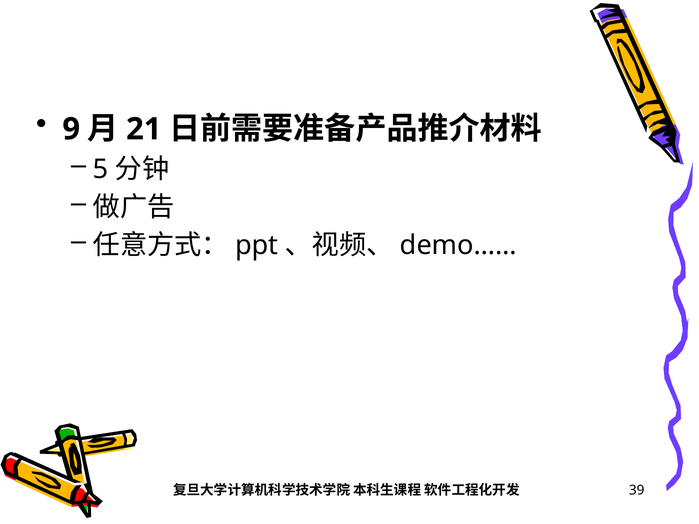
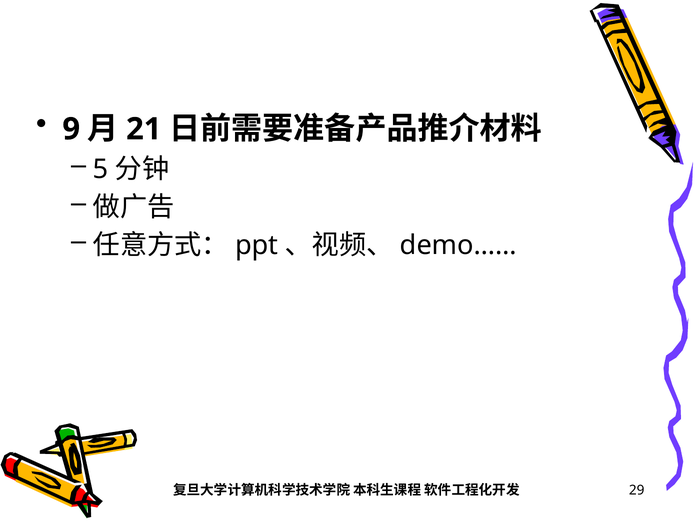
39: 39 -> 29 (637, 490)
